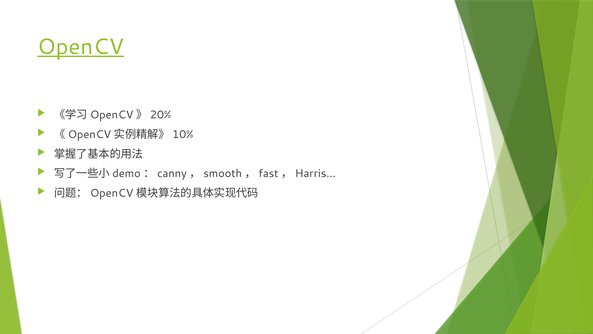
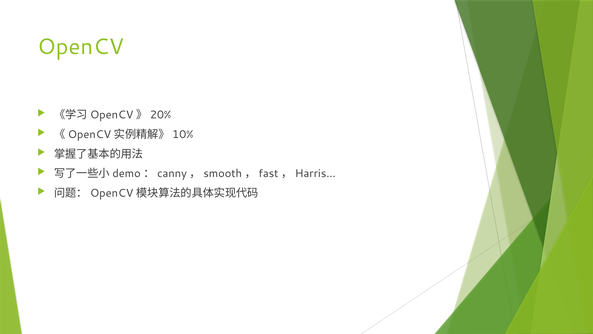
OpenCV underline: present -> none (81, 47)
